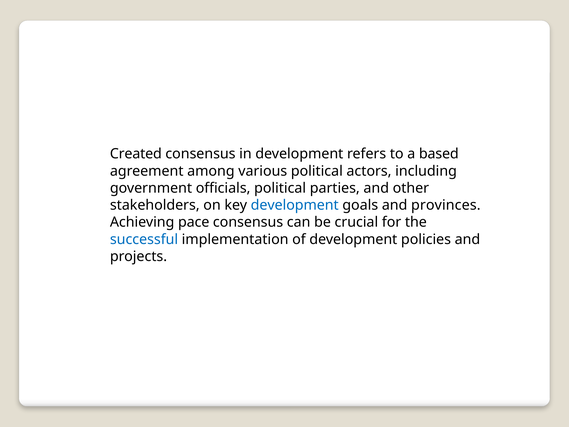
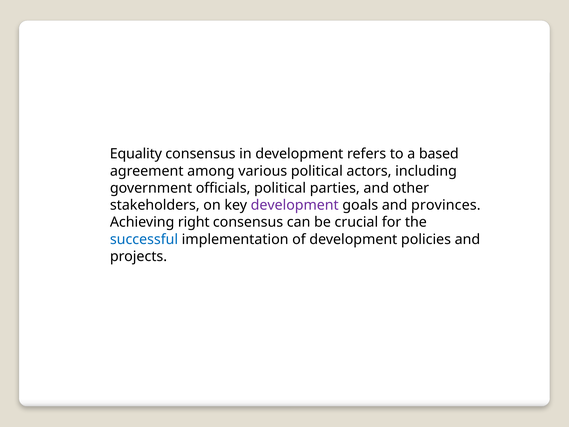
Created: Created -> Equality (136, 154)
development colour: blue -> purple (295, 205)
pace: pace -> right (194, 222)
